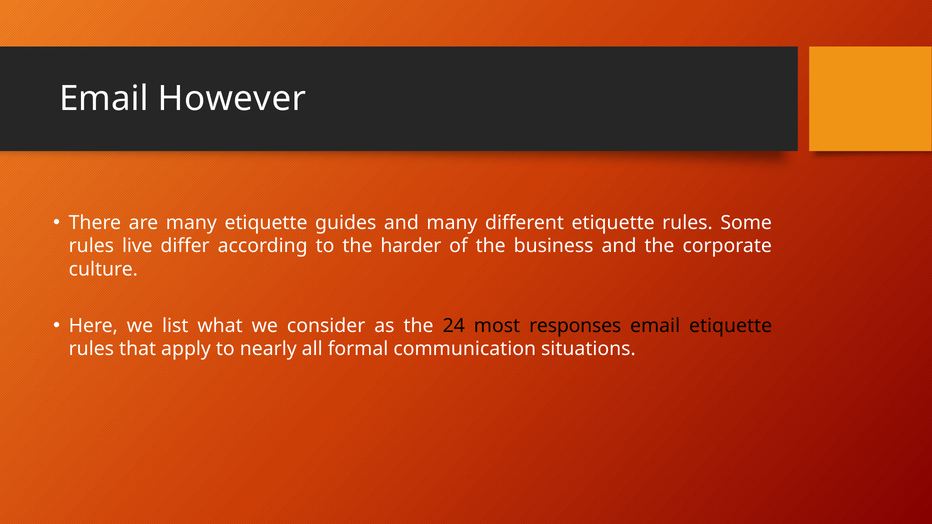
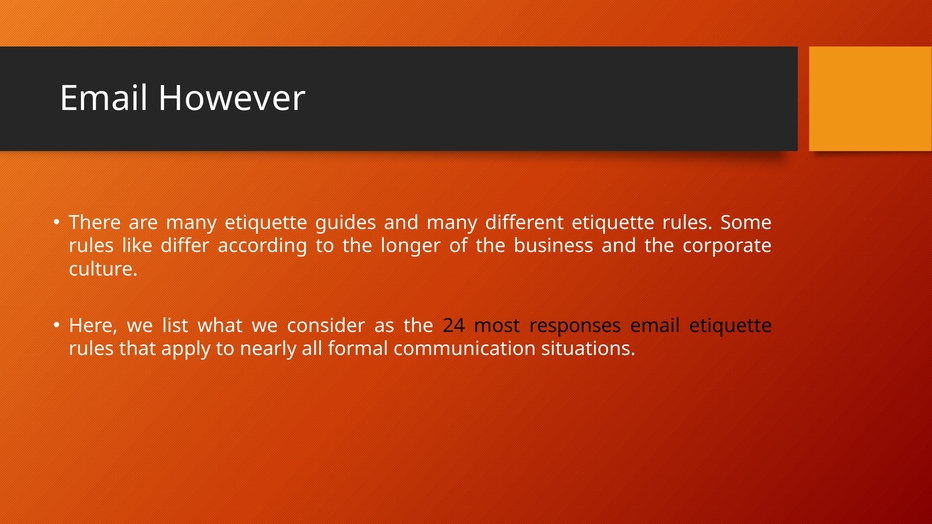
live: live -> like (137, 246)
harder: harder -> longer (411, 246)
